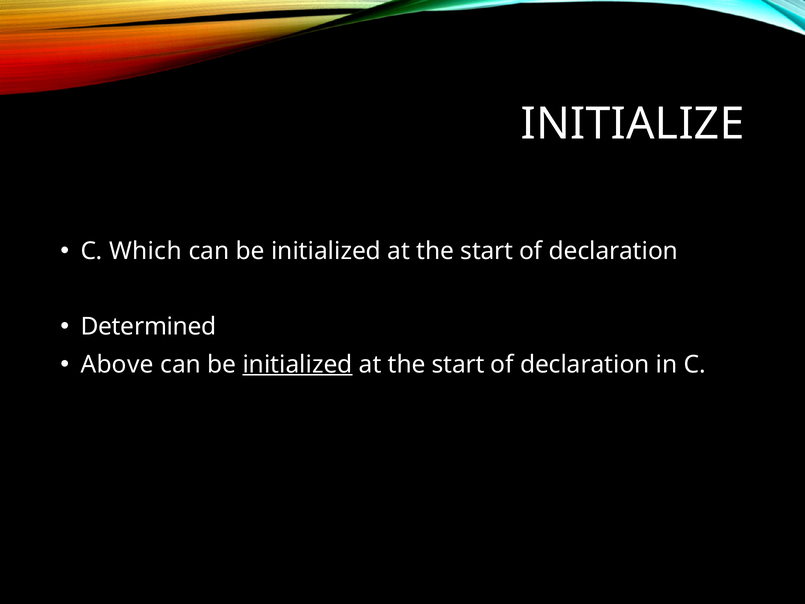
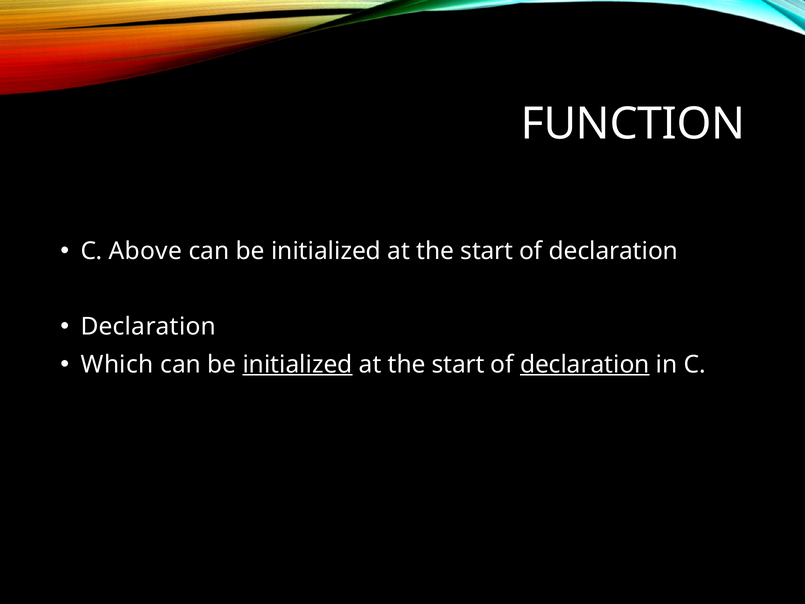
INITIALIZE: INITIALIZE -> FUNCTION (633, 124)
Which: Which -> Above (146, 251)
Determined: Determined -> Declaration (148, 326)
Above: Above -> Which (117, 364)
declaration underline: none -> present (585, 364)
